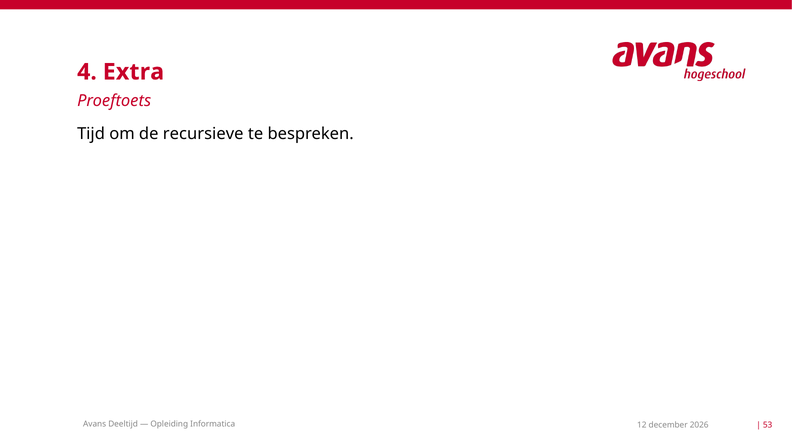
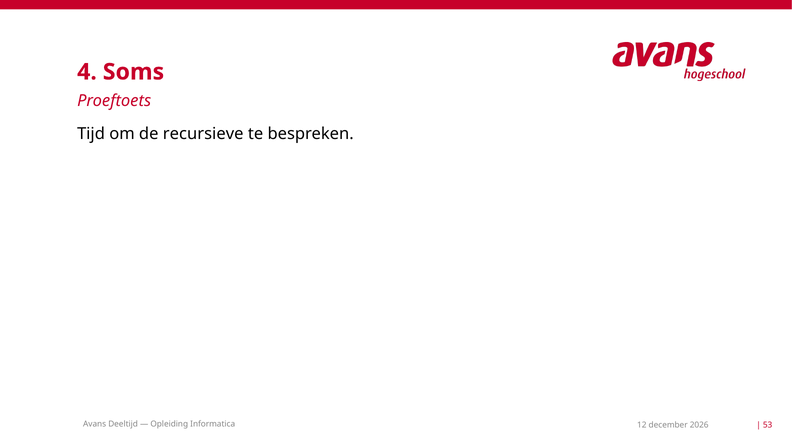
Extra: Extra -> Soms (133, 72)
